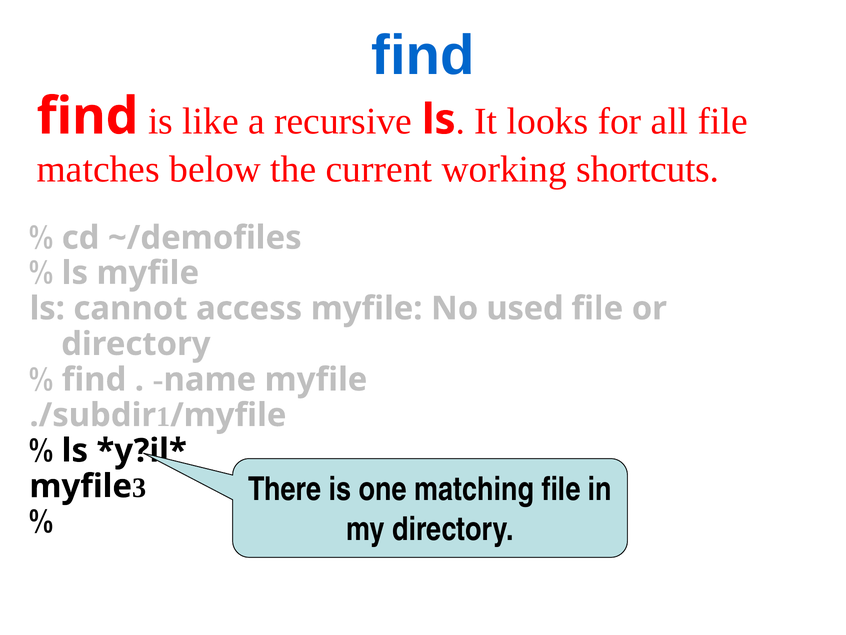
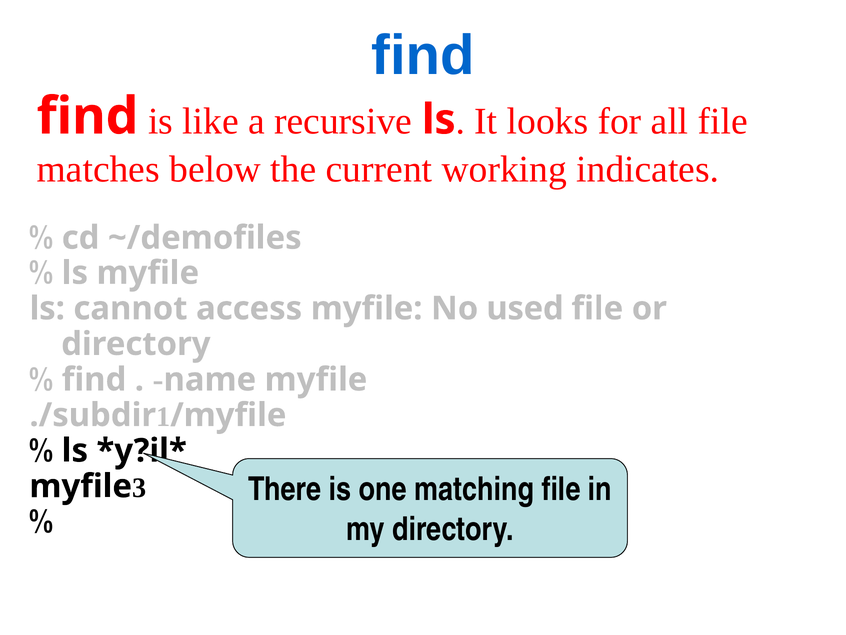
shortcuts: shortcuts -> indicates (648, 169)
